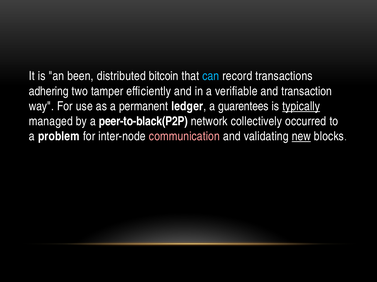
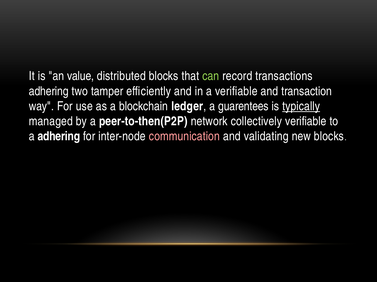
been: been -> value (81, 76)
distributed bitcoin: bitcoin -> blocks (164, 76)
can colour: light blue -> light green (211, 76)
permanent: permanent -> blockchain (143, 106)
peer-to-black(P2P: peer-to-black(P2P -> peer-to-then(P2P (143, 122)
collectively occurred: occurred -> verifiable (306, 122)
a problem: problem -> adhering (59, 137)
new underline: present -> none (301, 137)
